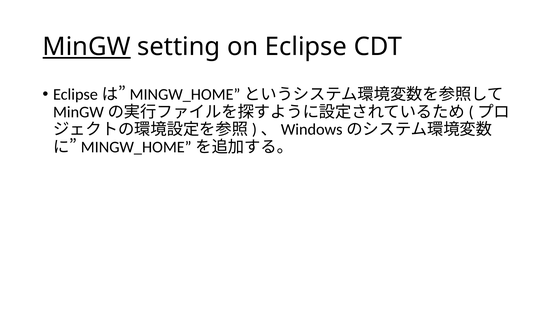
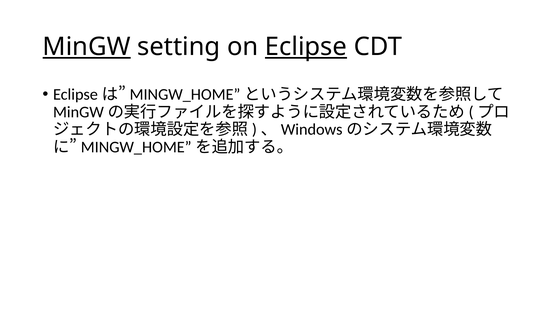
Eclipse underline: none -> present (306, 47)
